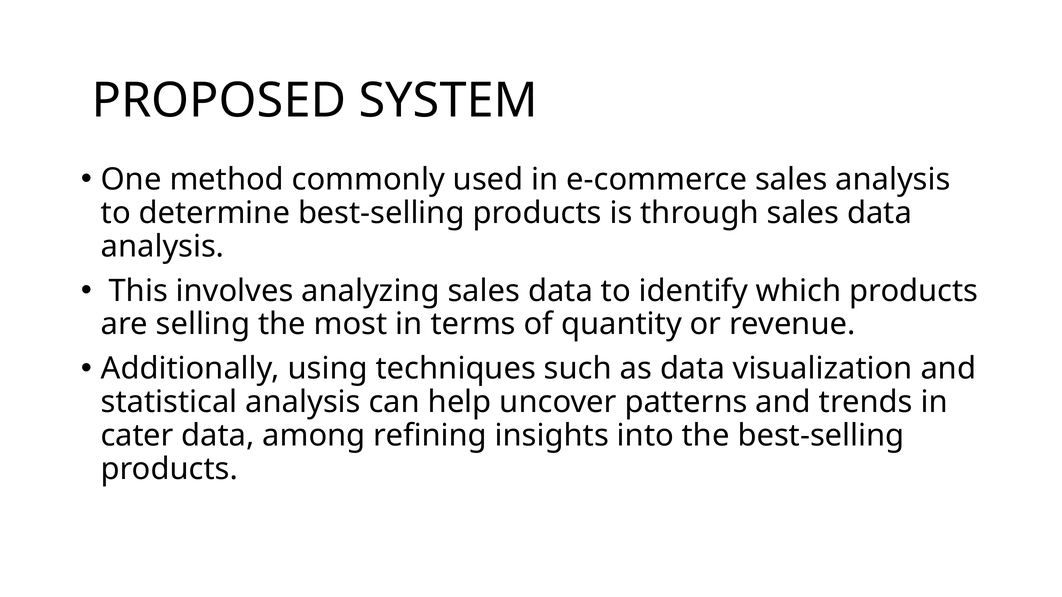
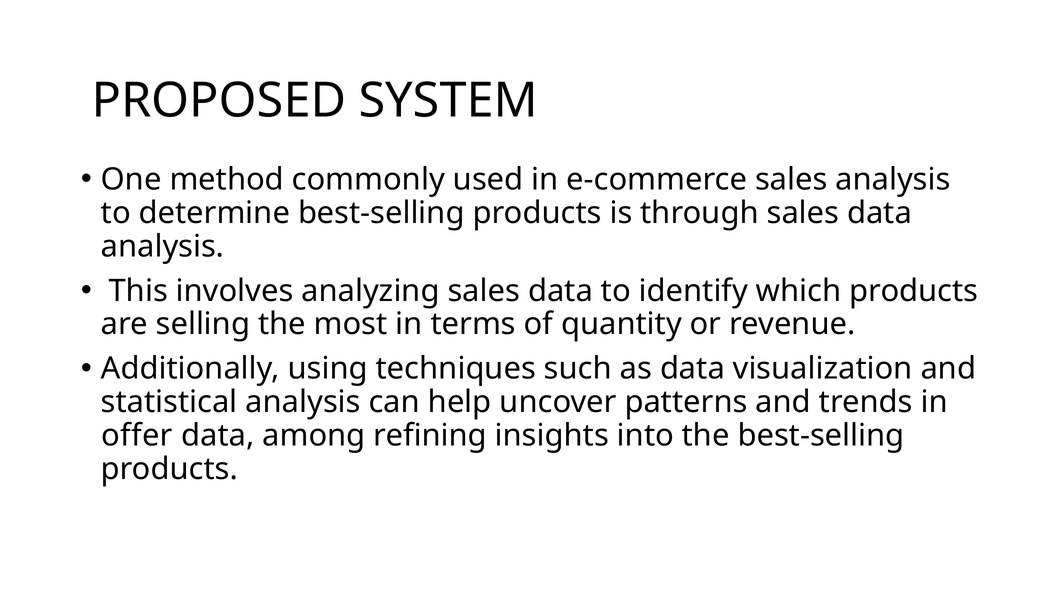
cater: cater -> offer (137, 436)
